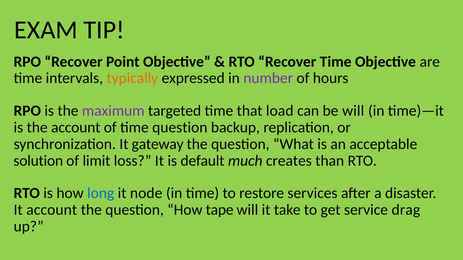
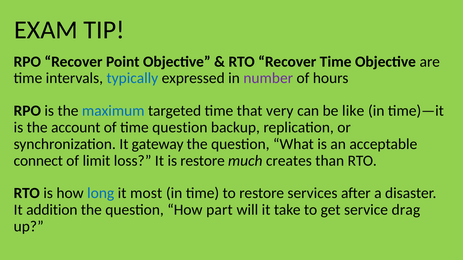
typically colour: orange -> blue (132, 78)
maximum colour: purple -> blue (113, 111)
load: load -> very (280, 111)
be will: will -> like (353, 111)
solution: solution -> connect (38, 161)
is default: default -> restore (203, 161)
node: node -> most (146, 194)
It account: account -> addition (52, 210)
tape: tape -> part (219, 210)
